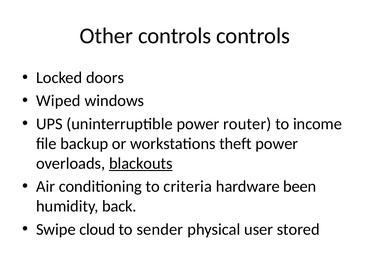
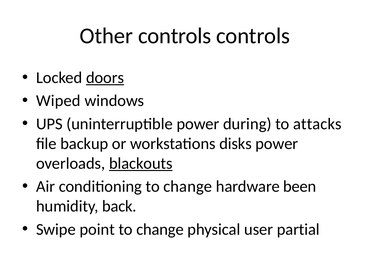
doors underline: none -> present (105, 78)
router: router -> during (247, 124)
income: income -> attacks (317, 124)
theft: theft -> disks (236, 143)
conditioning to criteria: criteria -> change (188, 186)
cloud: cloud -> point (97, 229)
sender: sender -> change (160, 229)
stored: stored -> partial (298, 229)
